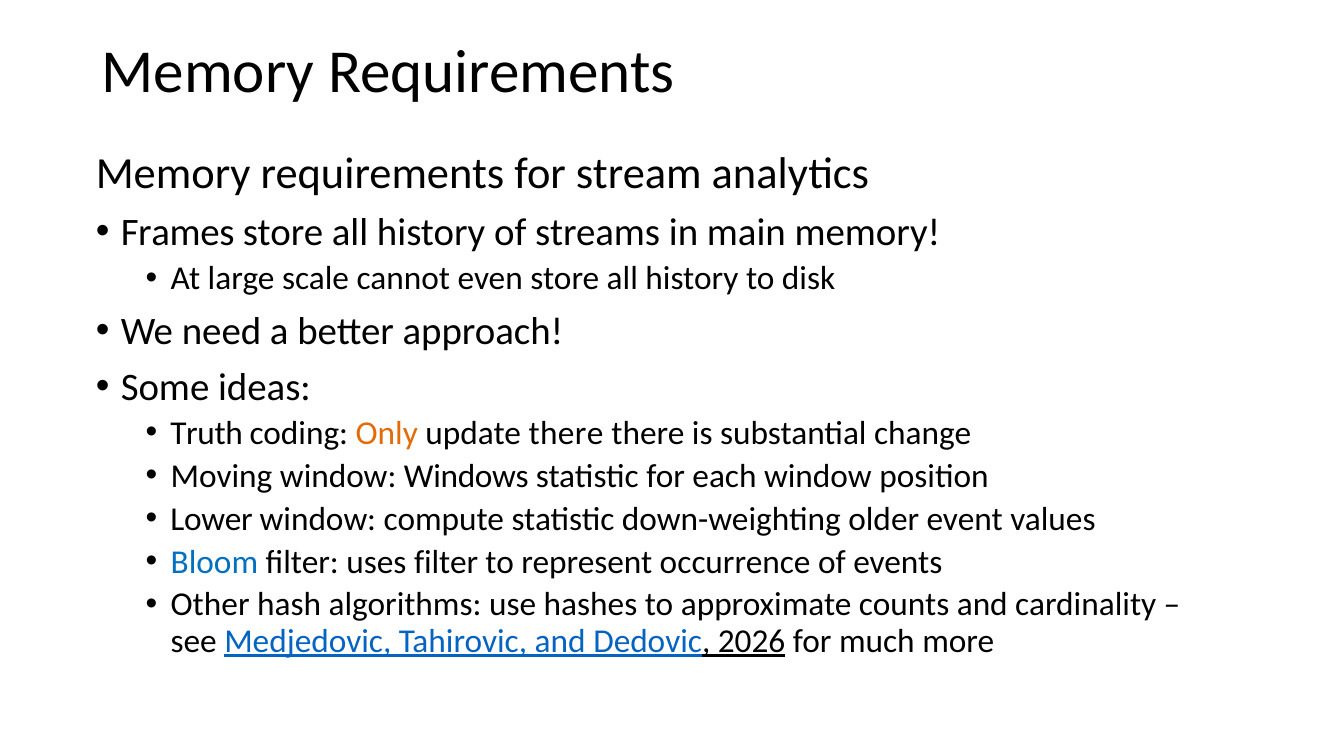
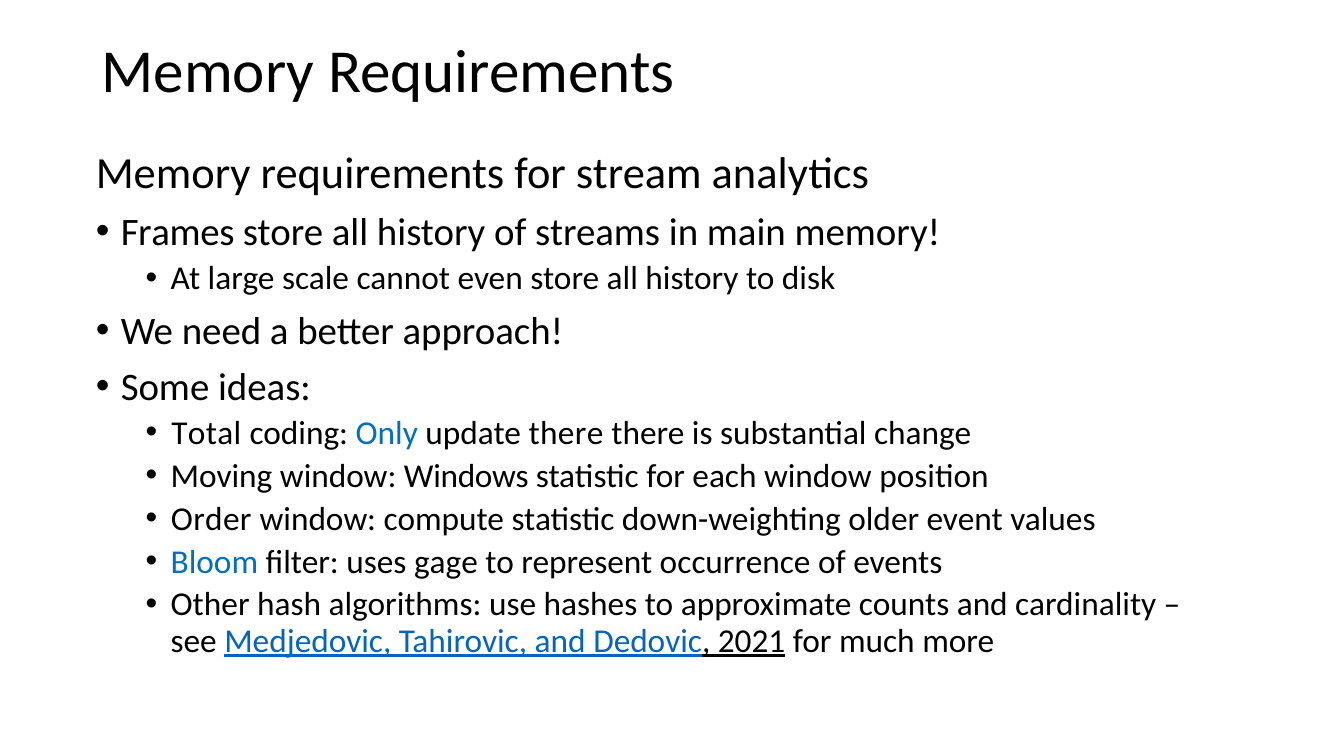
Truth: Truth -> Total (206, 433)
Only colour: orange -> blue (387, 433)
Lower: Lower -> Order (211, 519)
uses filter: filter -> gage (446, 562)
2026: 2026 -> 2021 (752, 641)
